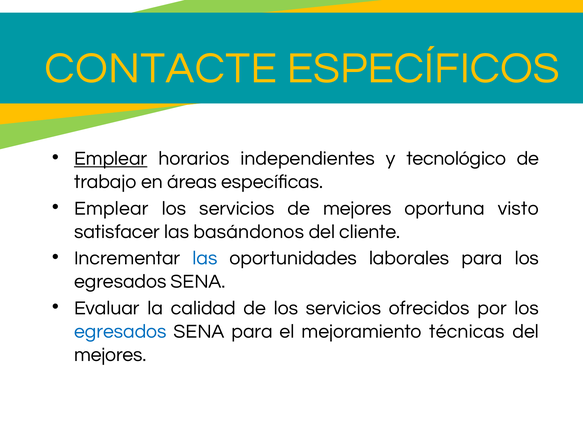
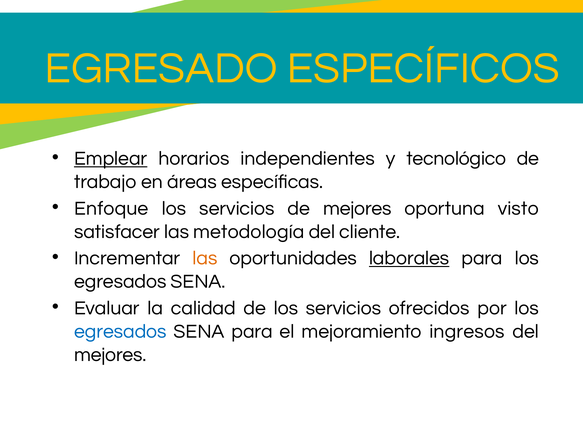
CONTACTE: CONTACTE -> EGRESADO (161, 68)
Emplear: Emplear -> Enfoque (111, 208)
basándonos: basándonos -> metodología (249, 232)
las colour: blue -> orange (205, 258)
laborales underline: none -> present (409, 258)
técnicas: técnicas -> ingresos (467, 332)
